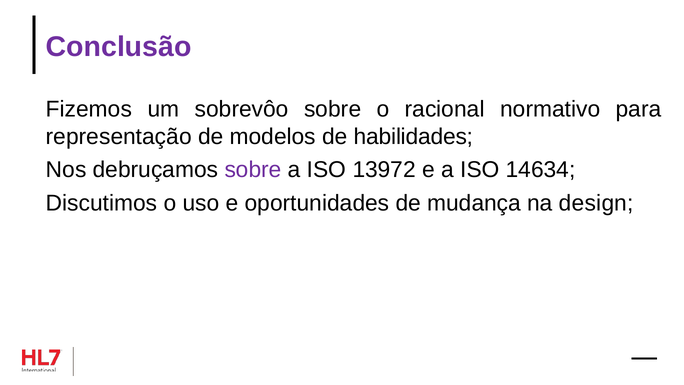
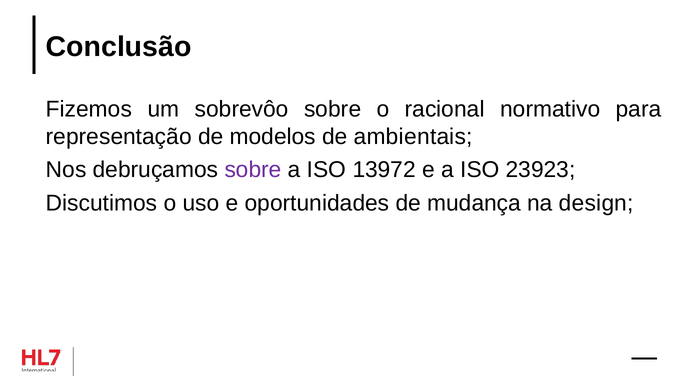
Conclusão colour: purple -> black (119, 47)
habilidades: habilidades -> ambientais (413, 137)
14634: 14634 -> 23923 (541, 170)
